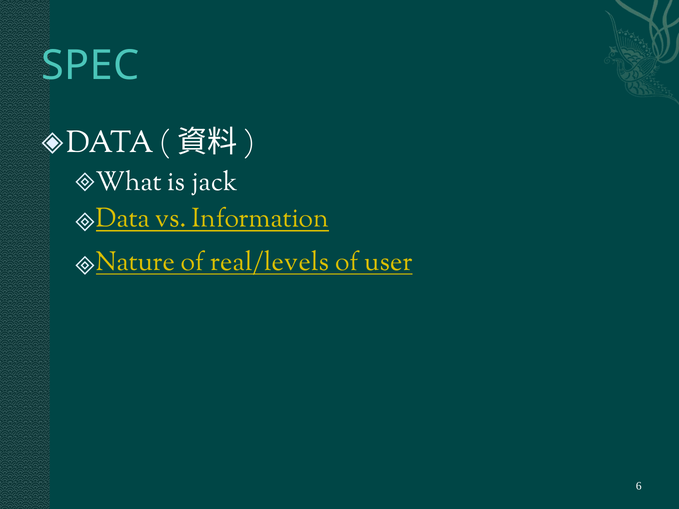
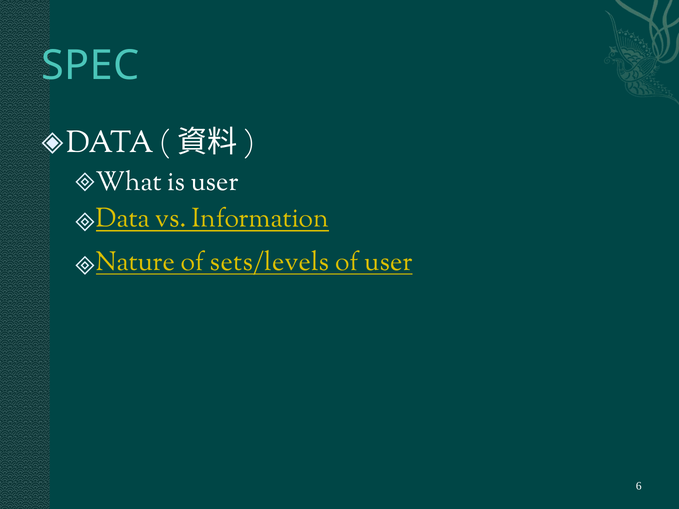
is jack: jack -> user (215, 181)
real/levels: real/levels -> sets/levels (270, 262)
